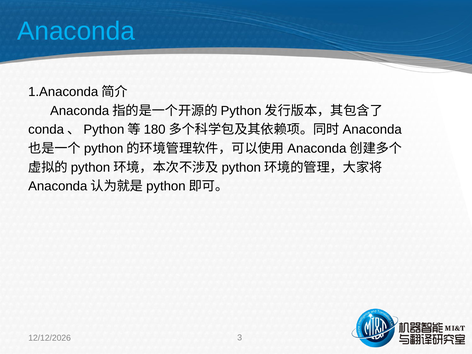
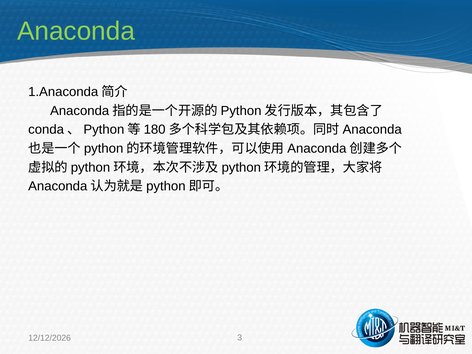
Anaconda colour: light blue -> light green (76, 31)
